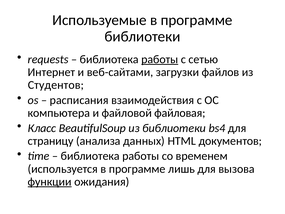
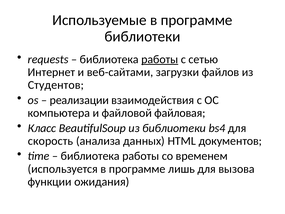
расписания: расписания -> реализации (79, 100)
страницу: страницу -> скорость (51, 141)
функции underline: present -> none (50, 182)
